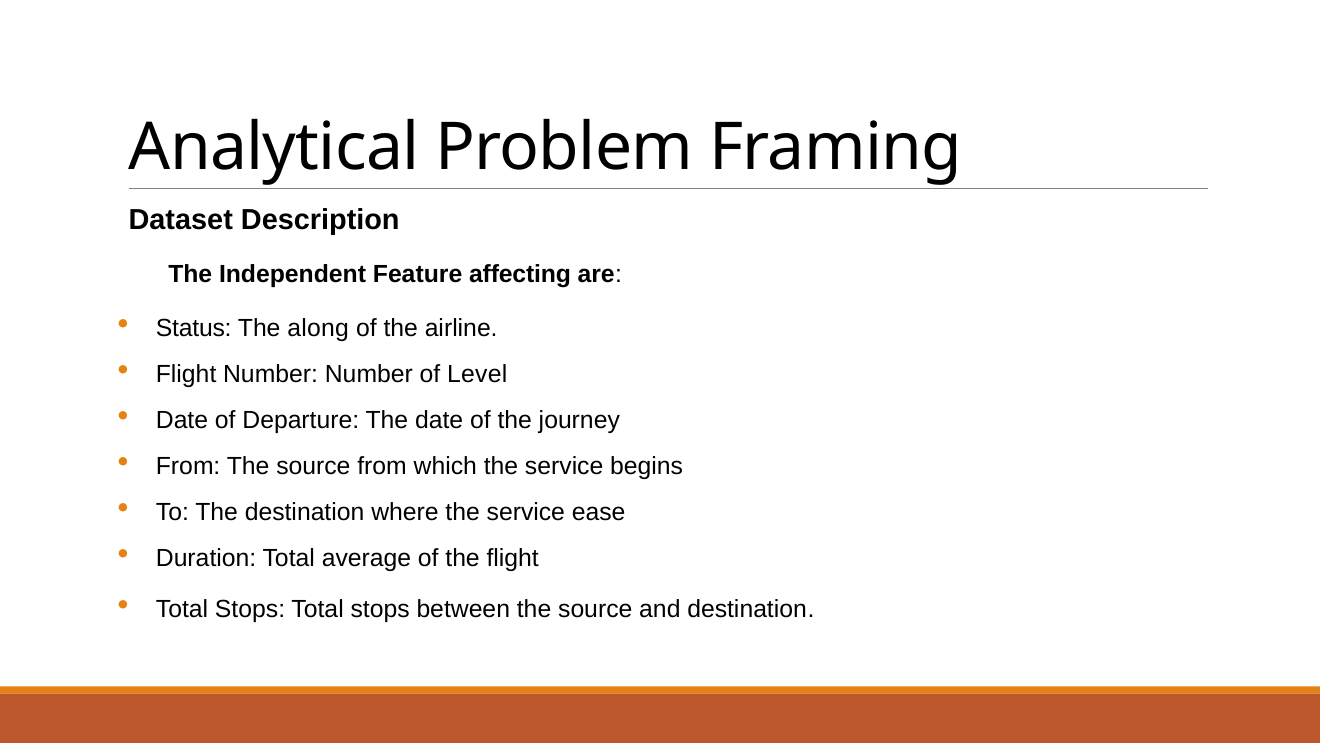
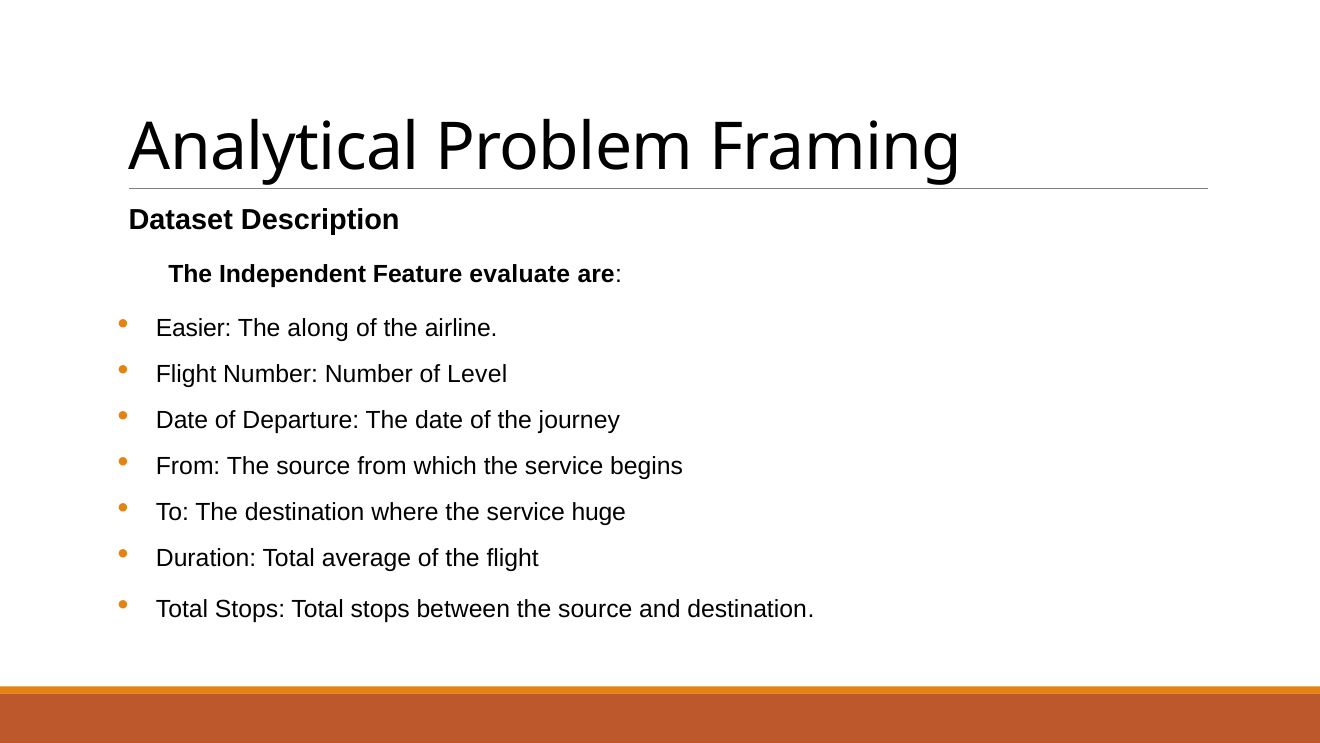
affecting: affecting -> evaluate (520, 274)
Status: Status -> Easier (194, 328)
ease: ease -> huge (599, 512)
